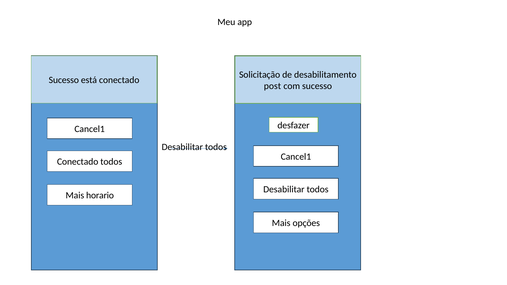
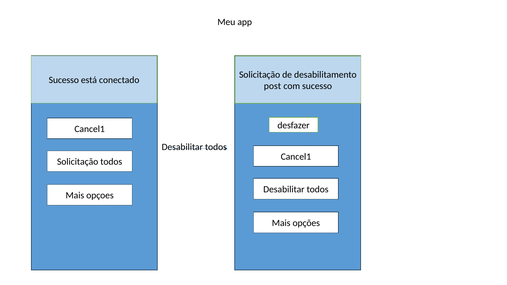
Conectado: Conectado -> Solicitação (78, 162)
horario: horario -> opçoes (100, 196)
